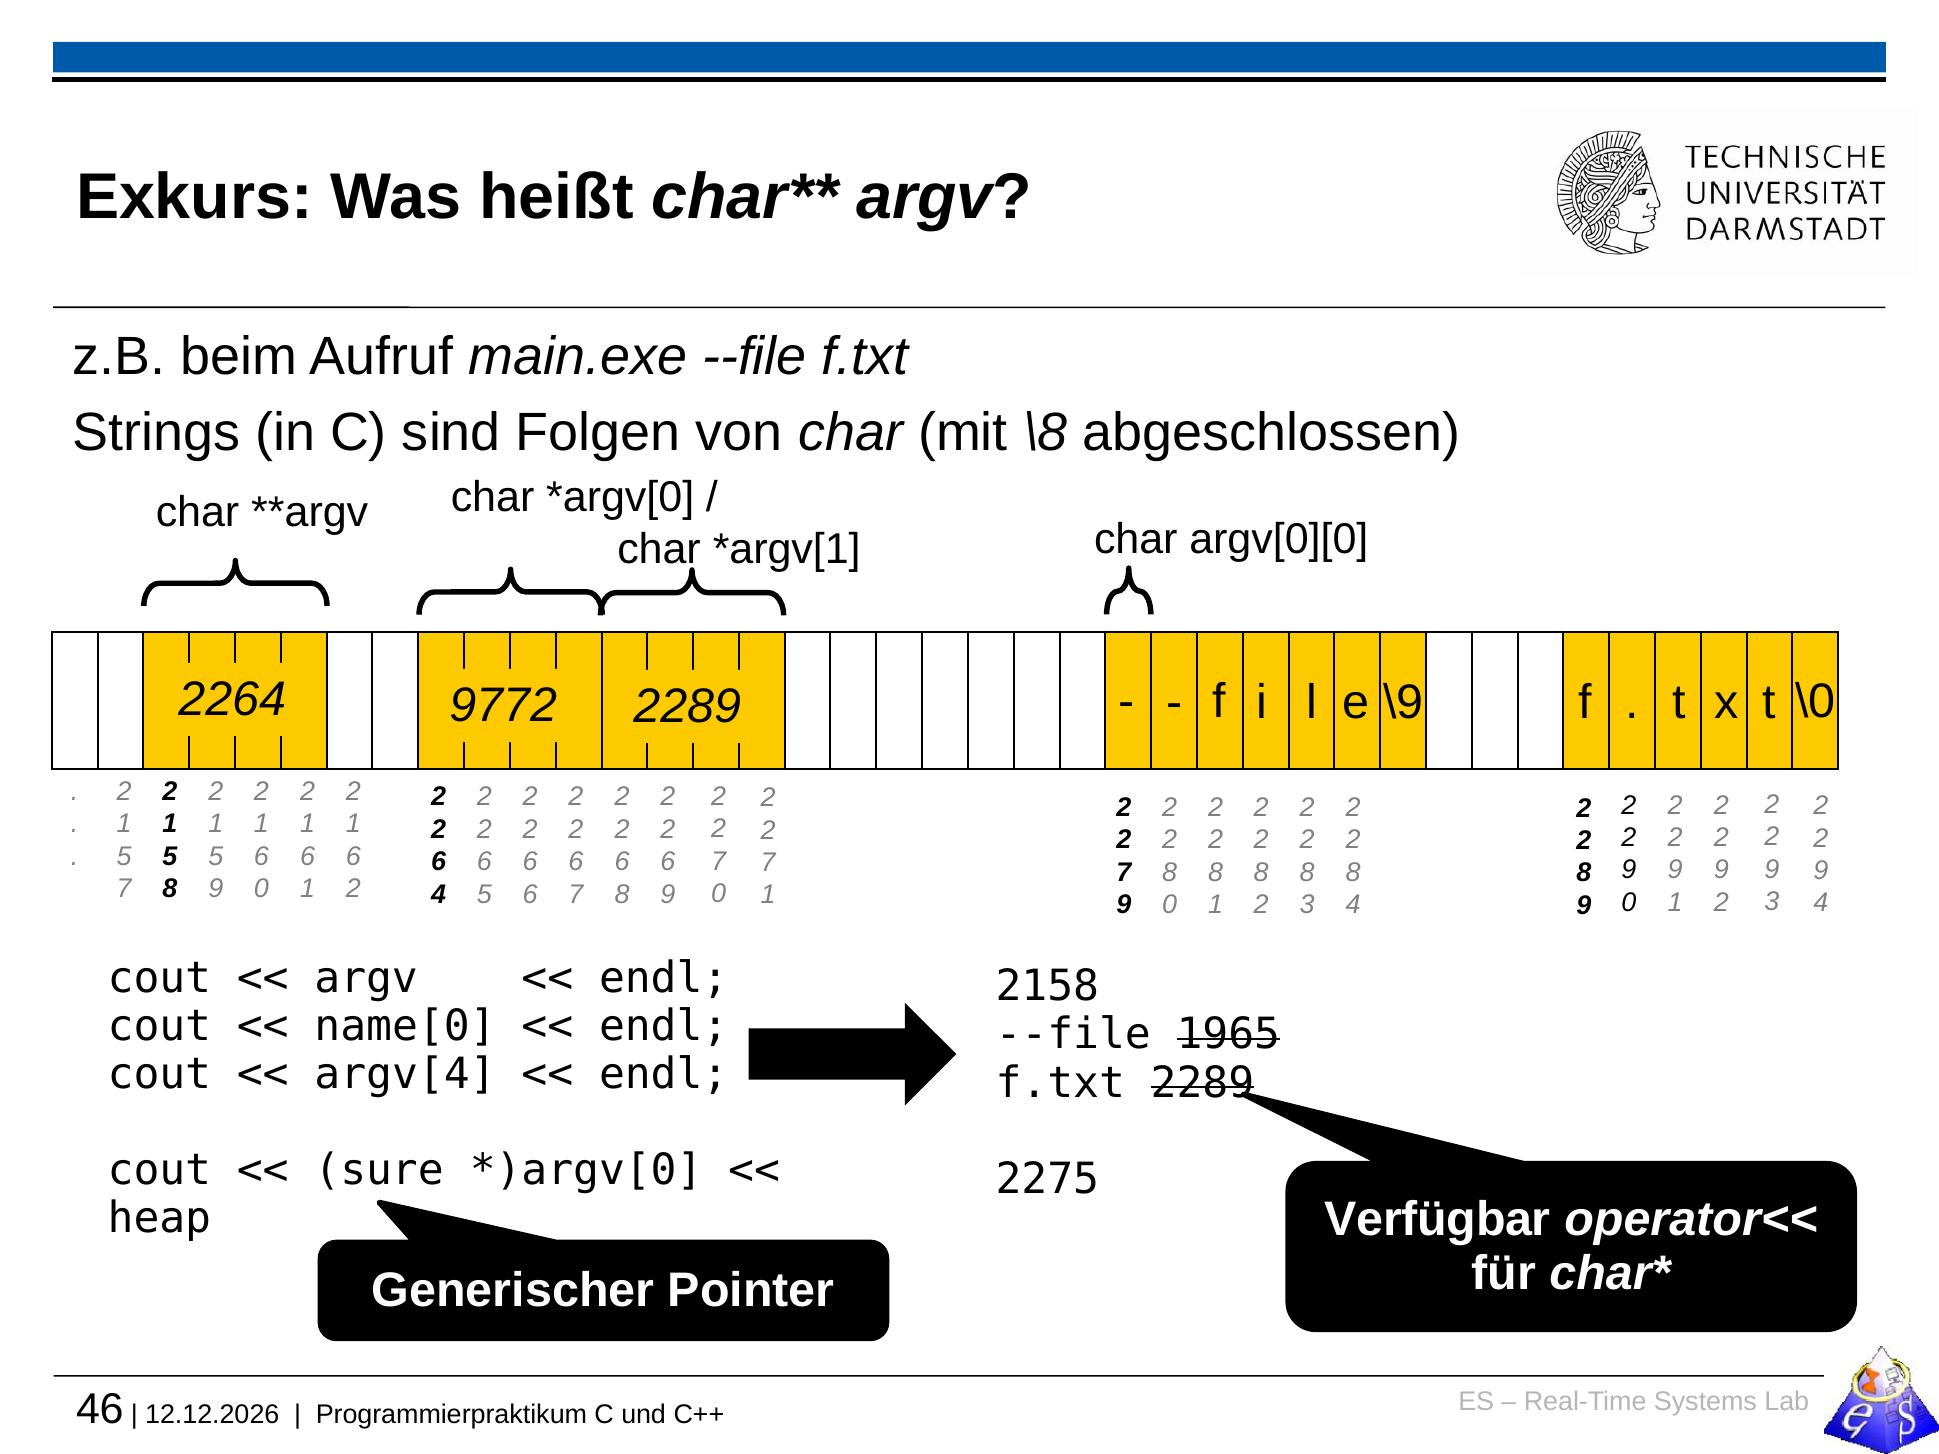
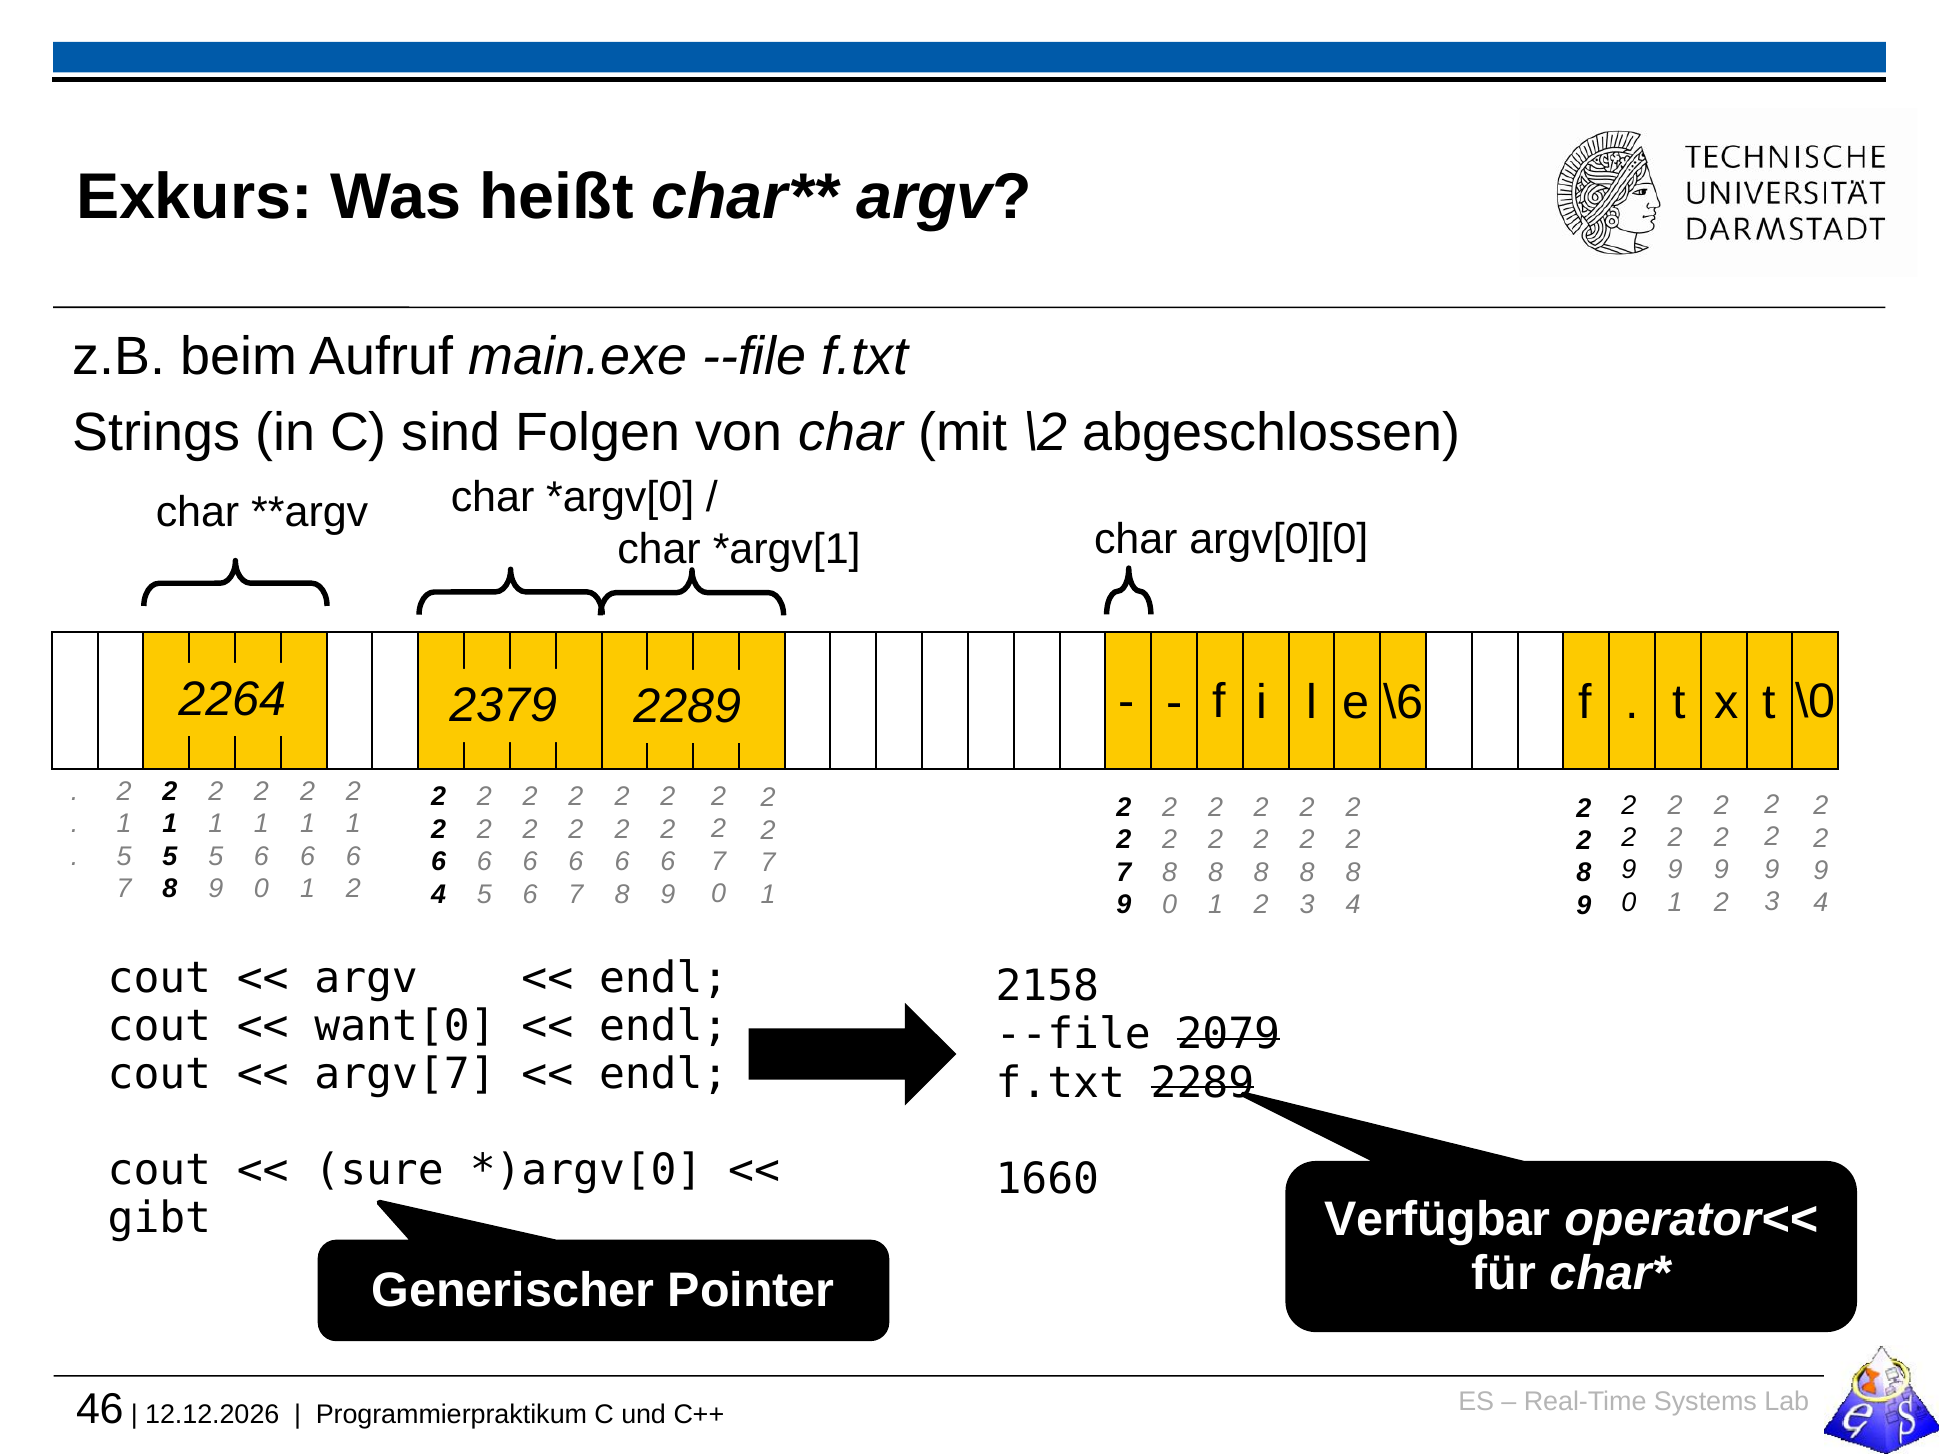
\8: \8 -> \2 (1046, 433)
\9: \9 -> \6 (1403, 702)
9772: 9772 -> 2379 (503, 706)
name[0: name[0 -> want[0 (405, 1027)
1965: 1965 -> 2079 (1228, 1035)
argv[4: argv[4 -> argv[7 (405, 1075)
2275: 2275 -> 1660 (1047, 1179)
heap: heap -> gibt (159, 1219)
